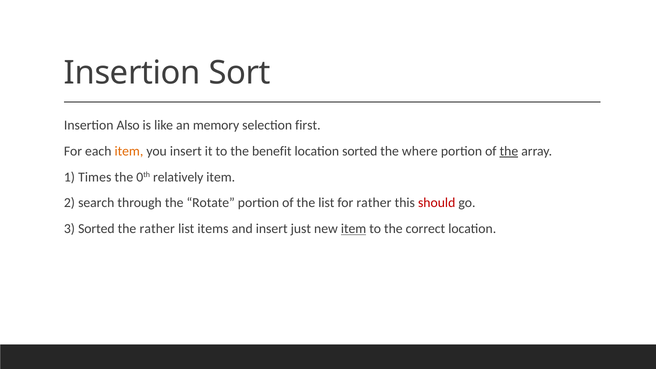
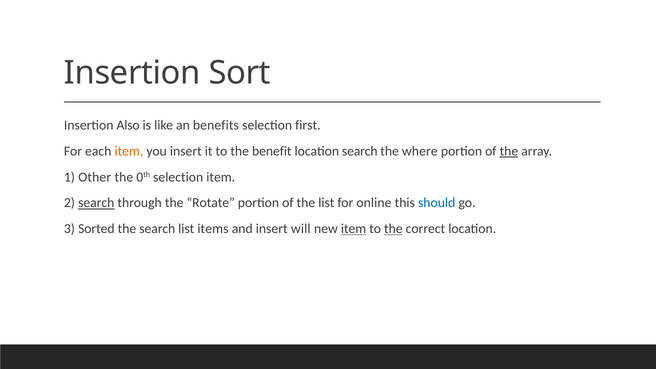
memory: memory -> benefits (216, 125)
location sorted: sorted -> search (360, 151)
Times: Times -> Other (95, 177)
0th relatively: relatively -> selection (178, 177)
search underline: none -> present (96, 203)
for rather: rather -> online (374, 203)
should colour: red -> blue (437, 203)
the rather: rather -> search (157, 229)
just: just -> will (301, 229)
the underline: none -> present (393, 229)
